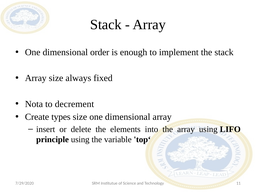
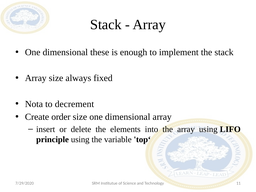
order: order -> these (100, 52)
types: types -> order (61, 117)
